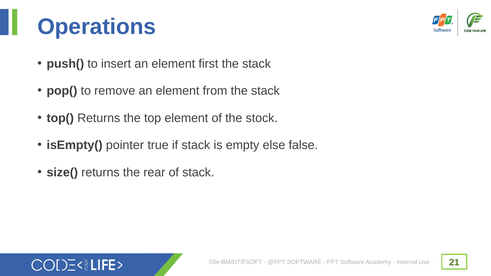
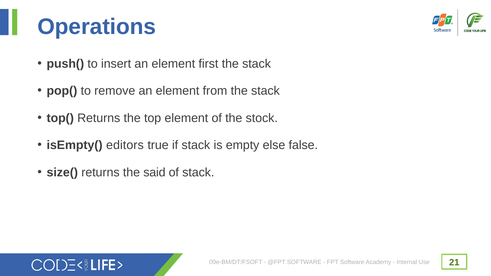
pointer: pointer -> editors (125, 145)
rear: rear -> said (154, 173)
